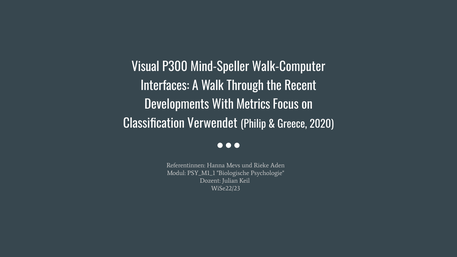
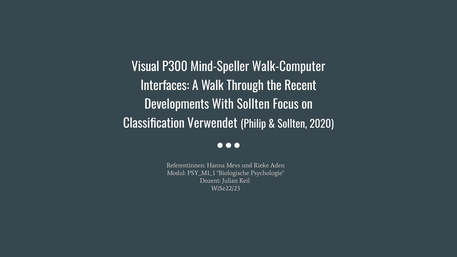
With Metrics: Metrics -> Sollten (253, 105)
Greece: Greece -> Sollten (292, 124)
